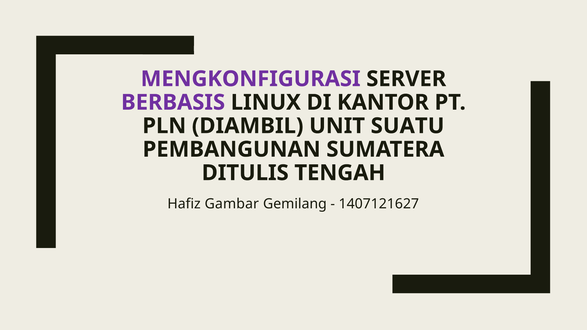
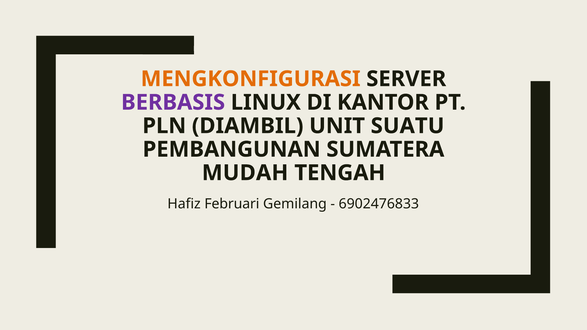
MENGKONFIGURASI colour: purple -> orange (251, 79)
DITULIS: DITULIS -> MUDAH (245, 173)
Gambar: Gambar -> Februari (232, 204)
1407121627: 1407121627 -> 6902476833 (379, 204)
